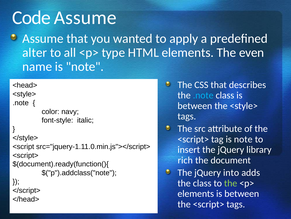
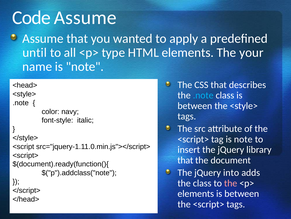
alter: alter -> until (35, 52)
even: even -> your (251, 52)
rich: rich -> that (185, 160)
the colour: light green -> pink (231, 183)
